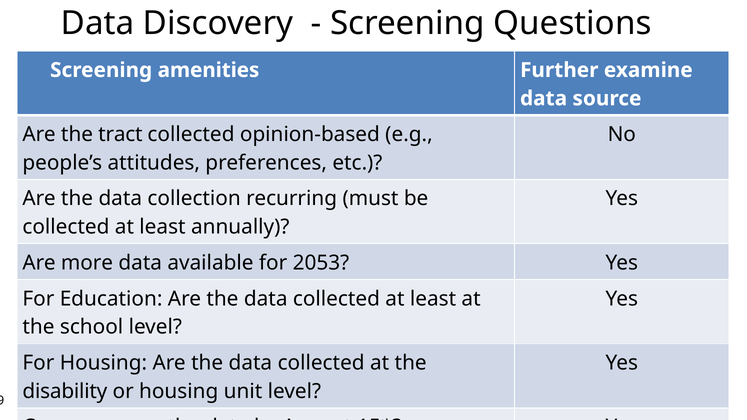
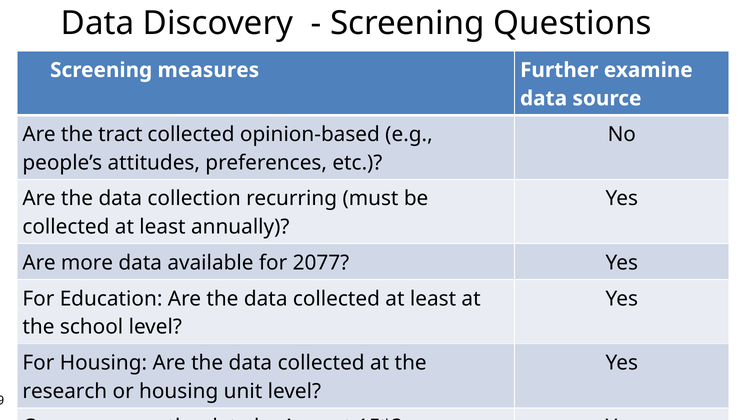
amenities: amenities -> measures (208, 70)
2053: 2053 -> 2077 (321, 263)
disability: disability -> research (65, 391)
